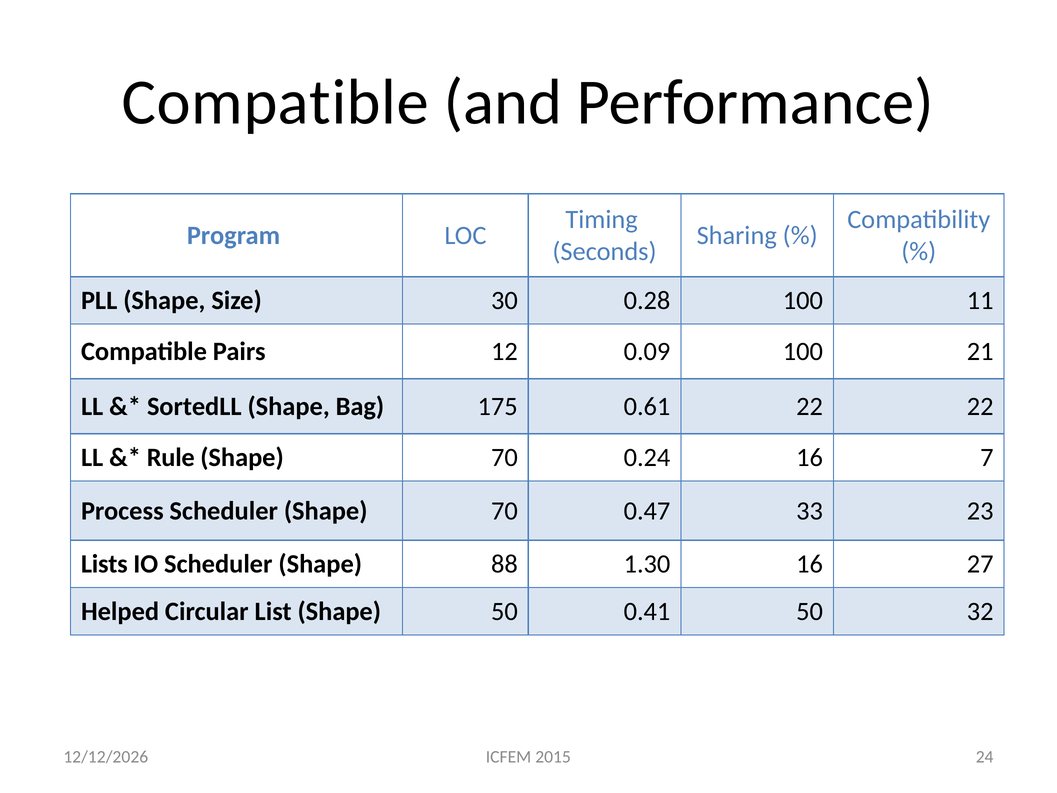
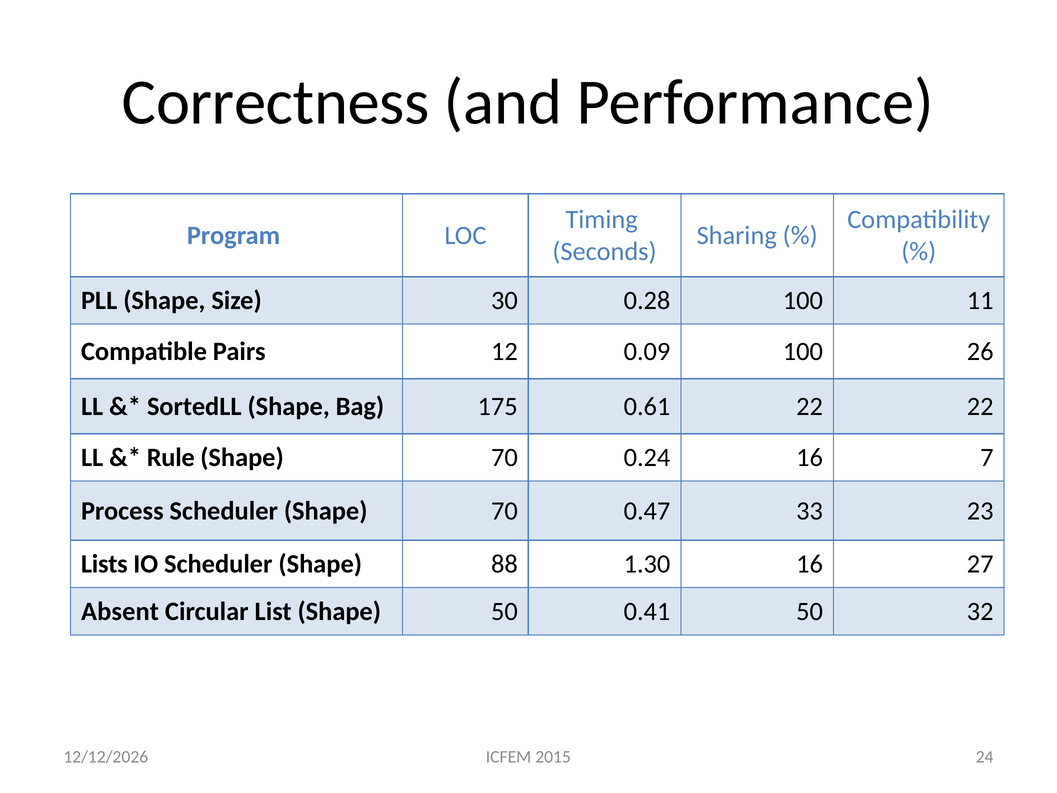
Compatible: Compatible -> Correctness (276, 102)
21: 21 -> 26 (980, 352)
Helped: Helped -> Absent (120, 611)
